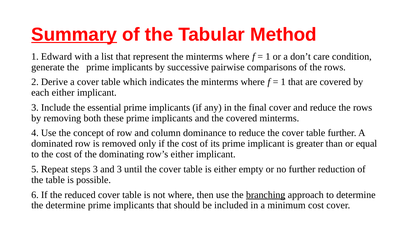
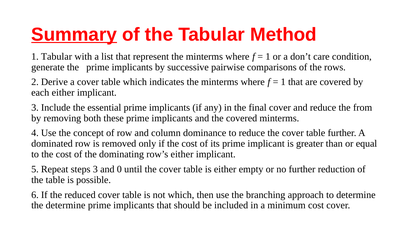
1 Edward: Edward -> Tabular (57, 56)
reduce the rows: rows -> from (363, 107)
and 3: 3 -> 0 (119, 169)
not where: where -> which (181, 194)
branching underline: present -> none (266, 194)
